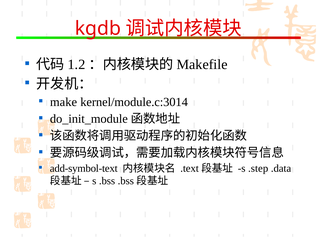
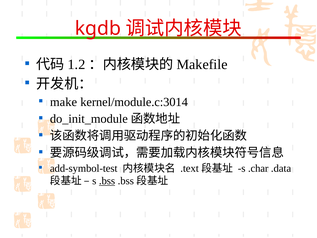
add-symbol-text: add-symbol-text -> add-symbol-test (84, 168)
.step: .step -> .char (258, 168)
.bss underline: none -> present (107, 181)
